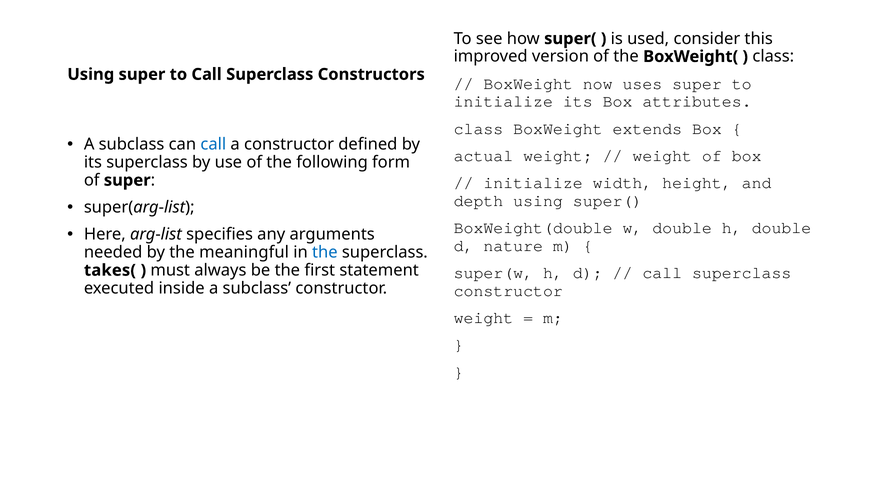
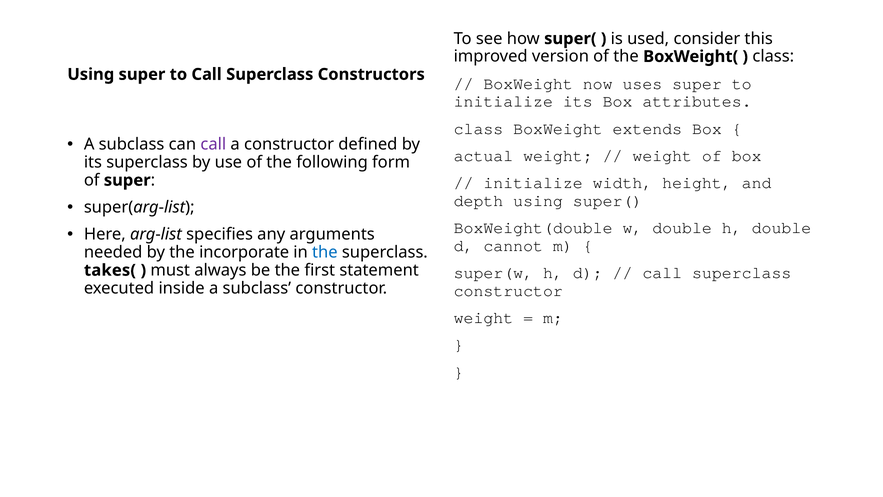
call colour: blue -> purple (213, 144)
nature: nature -> cannot (513, 246)
meaningful: meaningful -> incorporate (244, 252)
